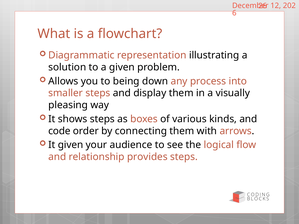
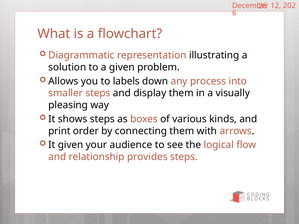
being: being -> labels (126, 81)
code: code -> print (59, 131)
